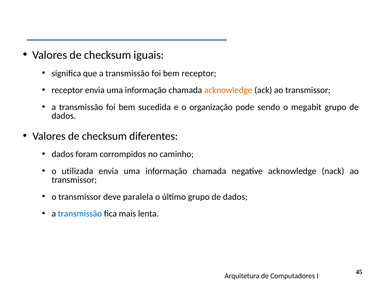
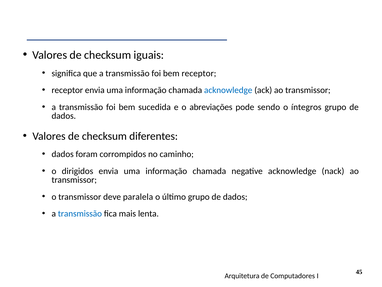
acknowledge colour: orange -> blue (228, 90)
organização: organização -> abreviações (211, 107)
megabit: megabit -> íntegros (306, 107)
utilizada: utilizada -> dirigidos (77, 171)
